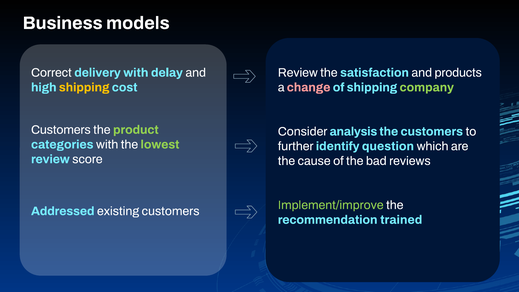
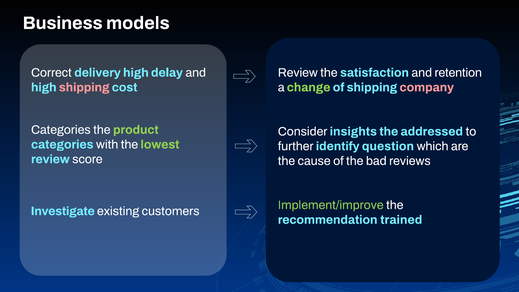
delivery with: with -> high (136, 73)
products: products -> retention (458, 73)
shipping colour: yellow -> pink (84, 87)
change colour: pink -> light green (309, 87)
company colour: light green -> pink (427, 87)
Customers: Customers -> Categories (61, 130)
analysis: analysis -> insights (353, 131)
the customers: customers -> addressed (432, 131)
Addressed: Addressed -> Investigate (63, 211)
